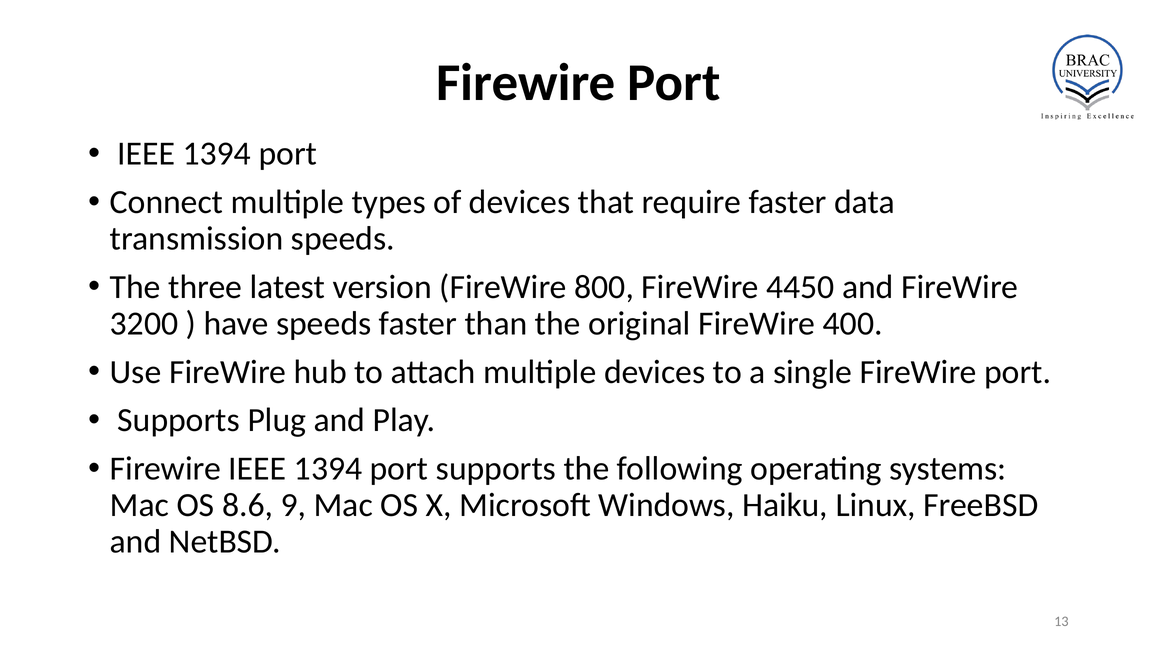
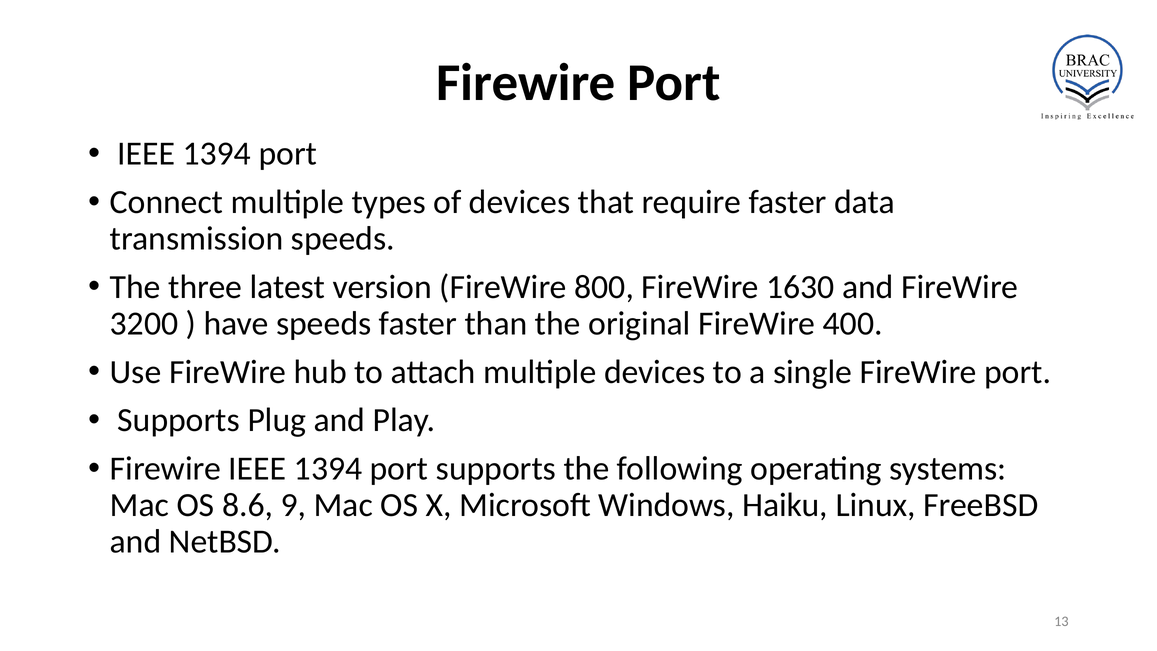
4450: 4450 -> 1630 (800, 287)
